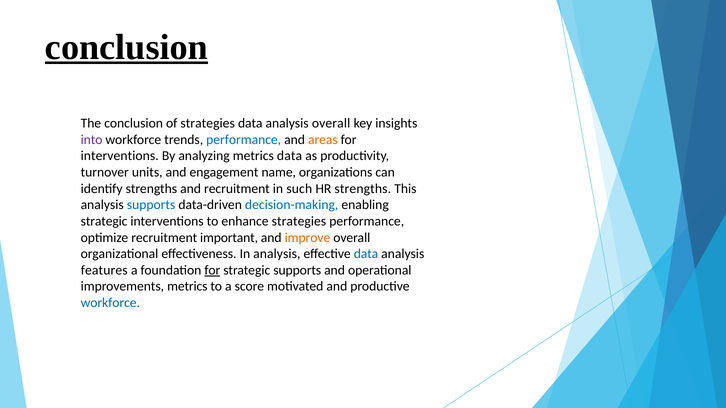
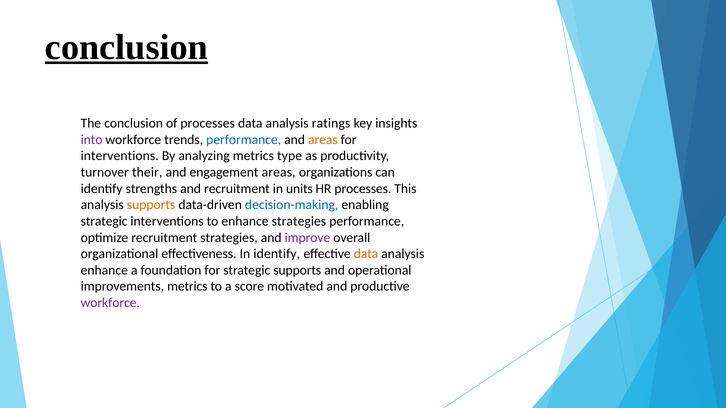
of strategies: strategies -> processes (208, 123)
analysis overall: overall -> ratings (331, 123)
metrics data: data -> type (290, 156)
units: units -> their (147, 172)
engagement name: name -> areas (279, 172)
such: such -> units (299, 189)
HR strengths: strengths -> processes (363, 189)
supports colour: blue -> orange (151, 205)
recruitment important: important -> strategies (229, 238)
improve colour: orange -> purple (307, 238)
In analysis: analysis -> identify (277, 254)
data colour: blue -> orange (366, 254)
features: features -> enhance (104, 270)
for underline: present -> none (212, 270)
workforce colour: blue -> purple (110, 303)
